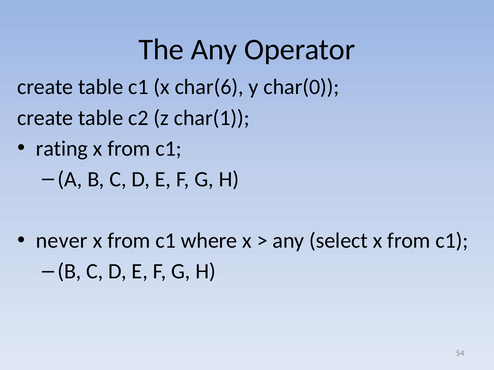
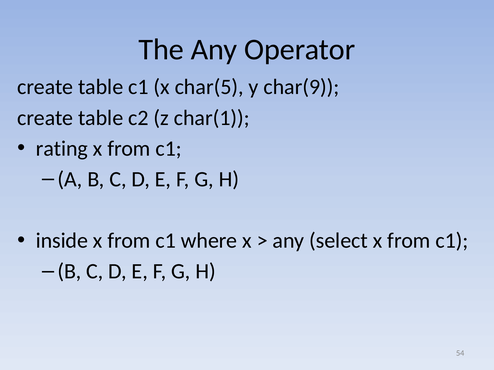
char(6: char(6 -> char(5 (209, 87)
char(0: char(0 -> char(9 (301, 87)
never: never -> inside (62, 241)
